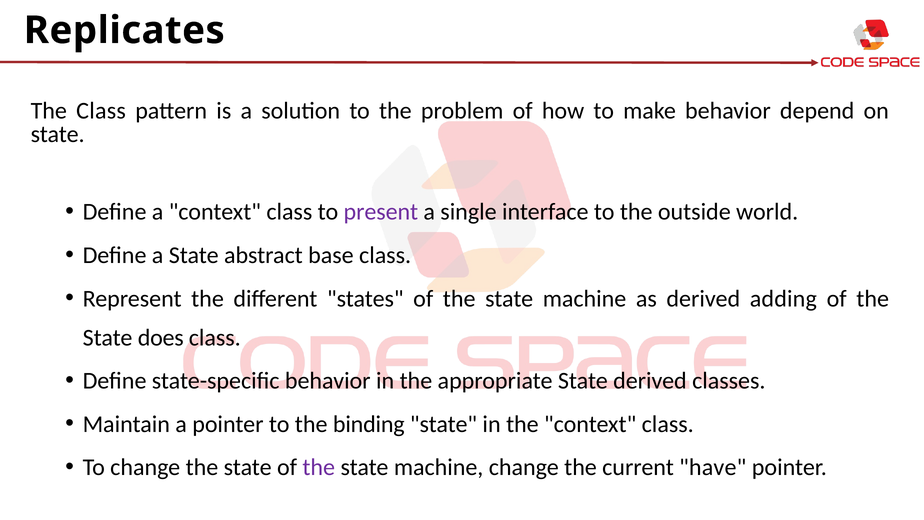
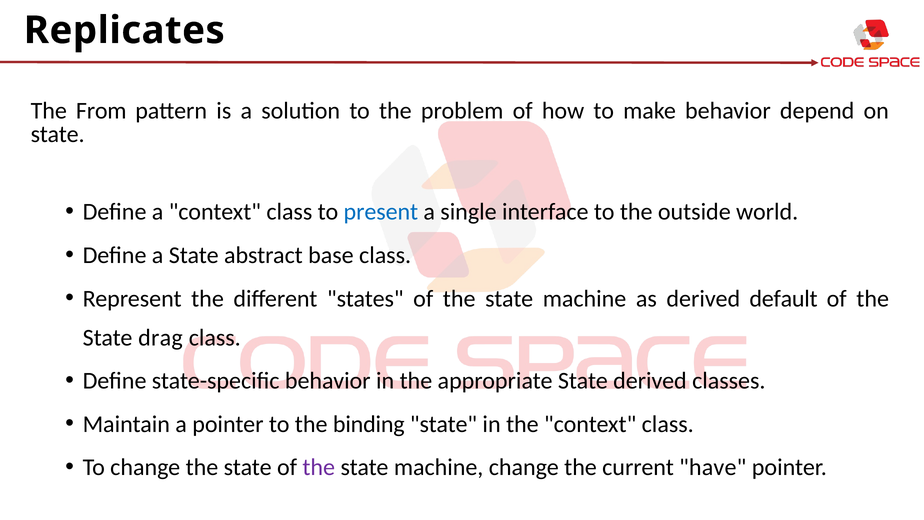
The Class: Class -> From (101, 111)
present colour: purple -> blue (381, 212)
adding: adding -> default (784, 298)
does: does -> drag (160, 337)
